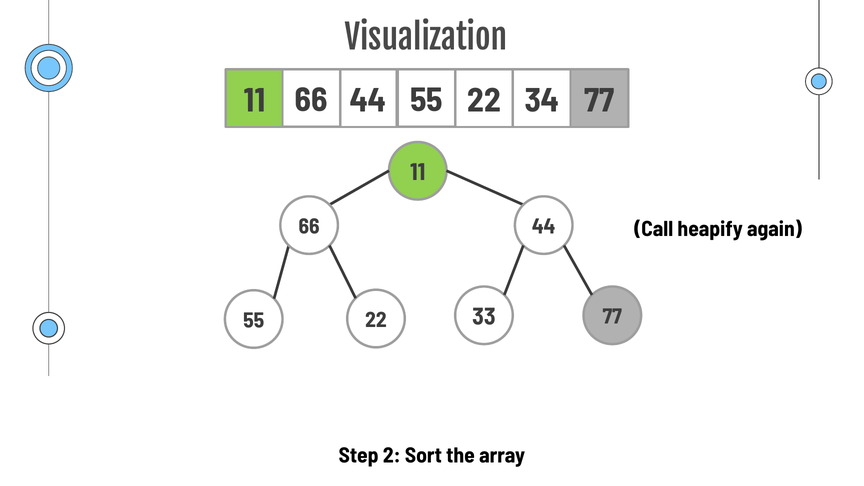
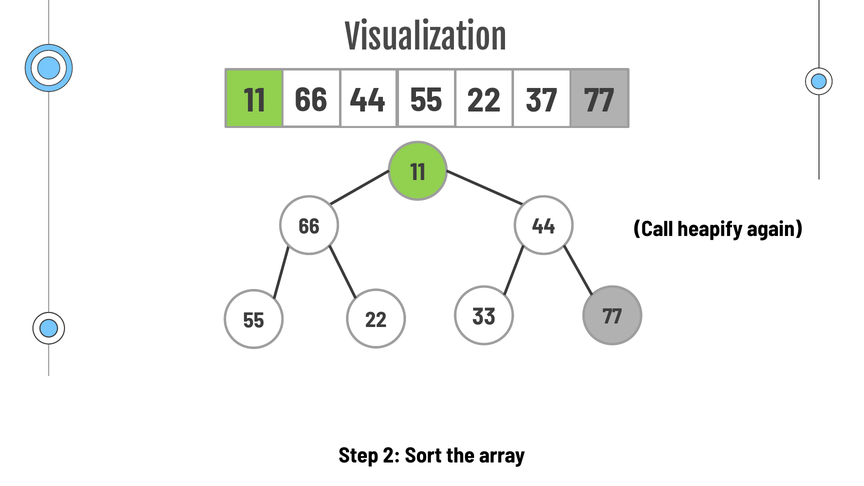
34: 34 -> 37 (542, 101)
